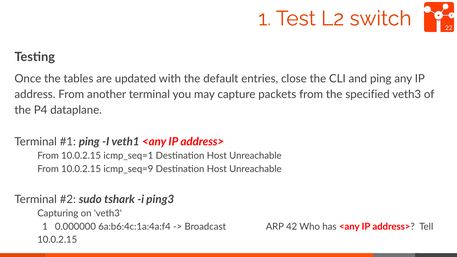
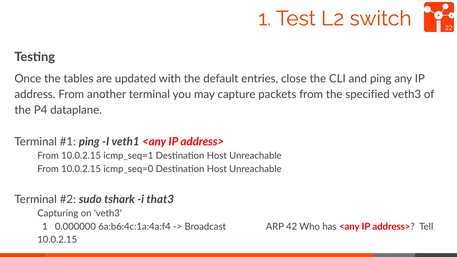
icmp_seq=9: icmp_seq=9 -> icmp_seq=0 (128, 169)
ping3: ping3 -> that3 (160, 199)
